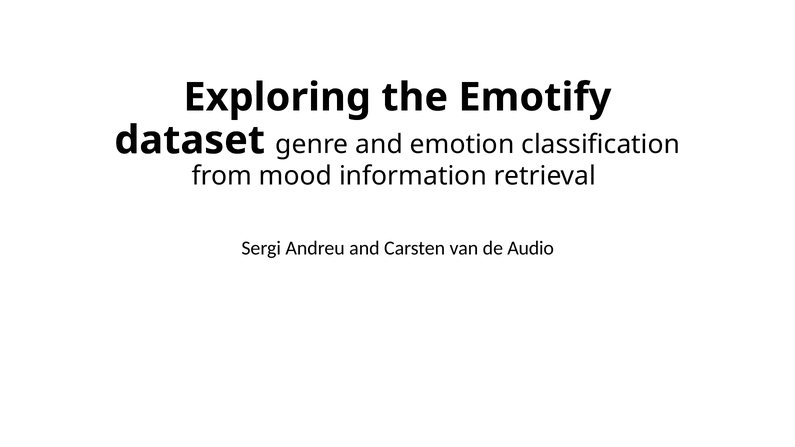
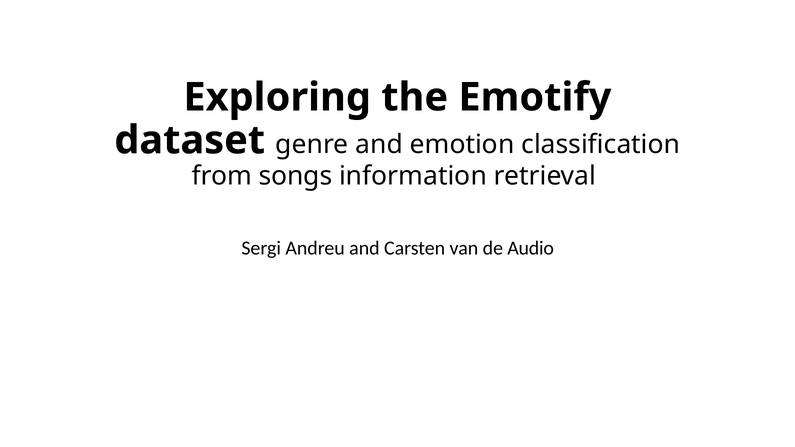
mood: mood -> songs (296, 176)
